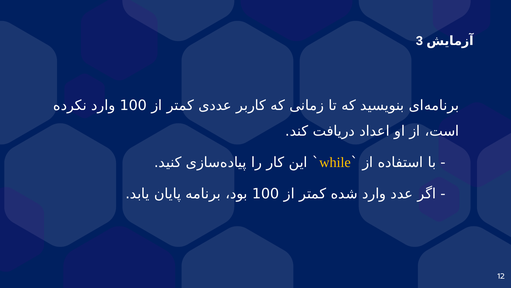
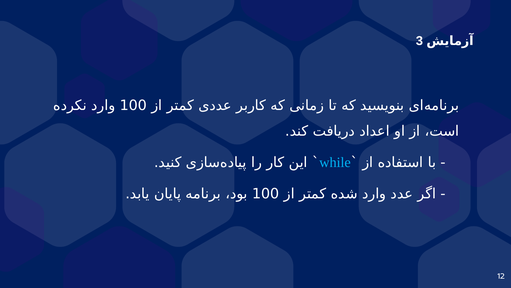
while colour: yellow -> light blue (335, 162)
